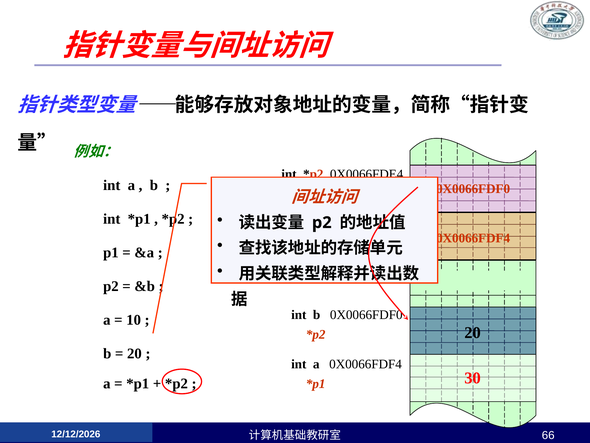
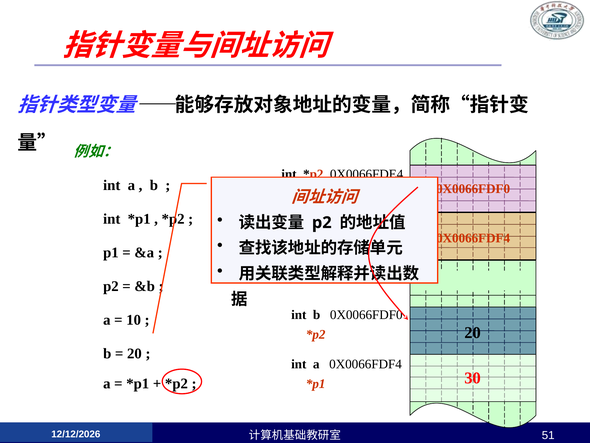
66: 66 -> 51 (548, 435)
